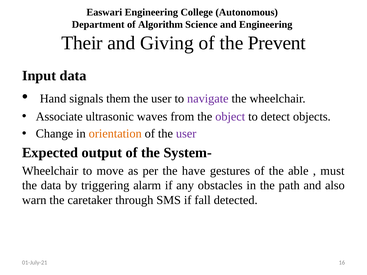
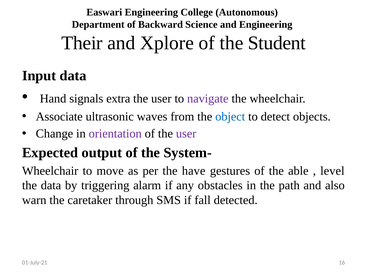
Algorithm: Algorithm -> Backward (160, 25)
Giving: Giving -> Xplore (167, 43)
Prevent: Prevent -> Student (277, 43)
them: them -> extra (118, 99)
object colour: purple -> blue (230, 117)
orientation colour: orange -> purple (115, 134)
must: must -> level (332, 171)
